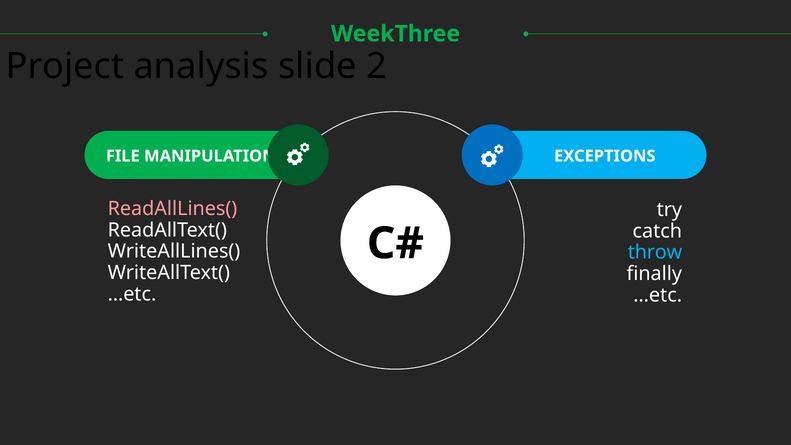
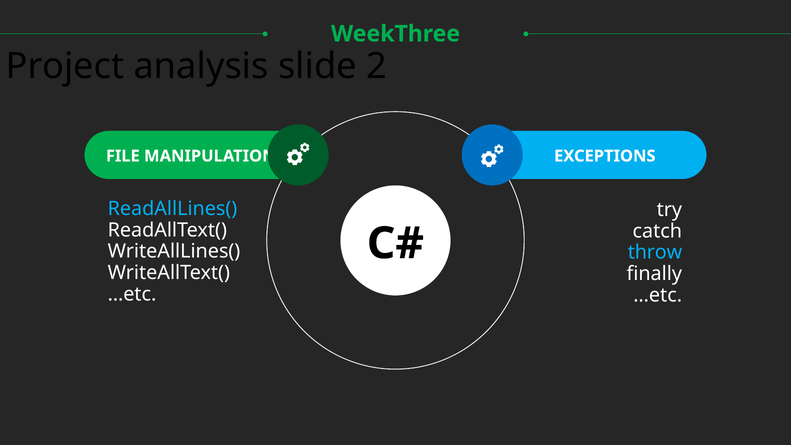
ReadAllLines( colour: pink -> light blue (172, 209)
